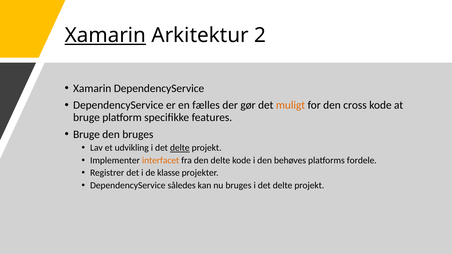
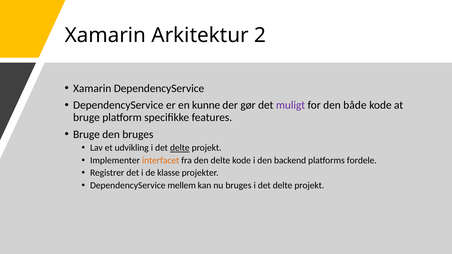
Xamarin underline: present -> none (105, 35)
fælles: fælles -> kunne (206, 105)
muligt colour: orange -> purple (291, 105)
cross: cross -> både (355, 105)
behøves: behøves -> backend (290, 161)
således: således -> mellem (182, 186)
